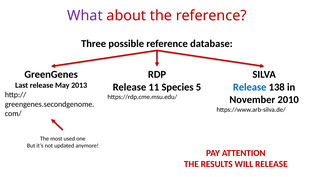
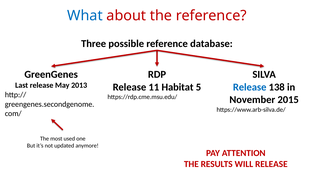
What colour: purple -> blue (85, 16)
Species: Species -> Habitat (178, 87)
2010: 2010 -> 2015 (288, 99)
